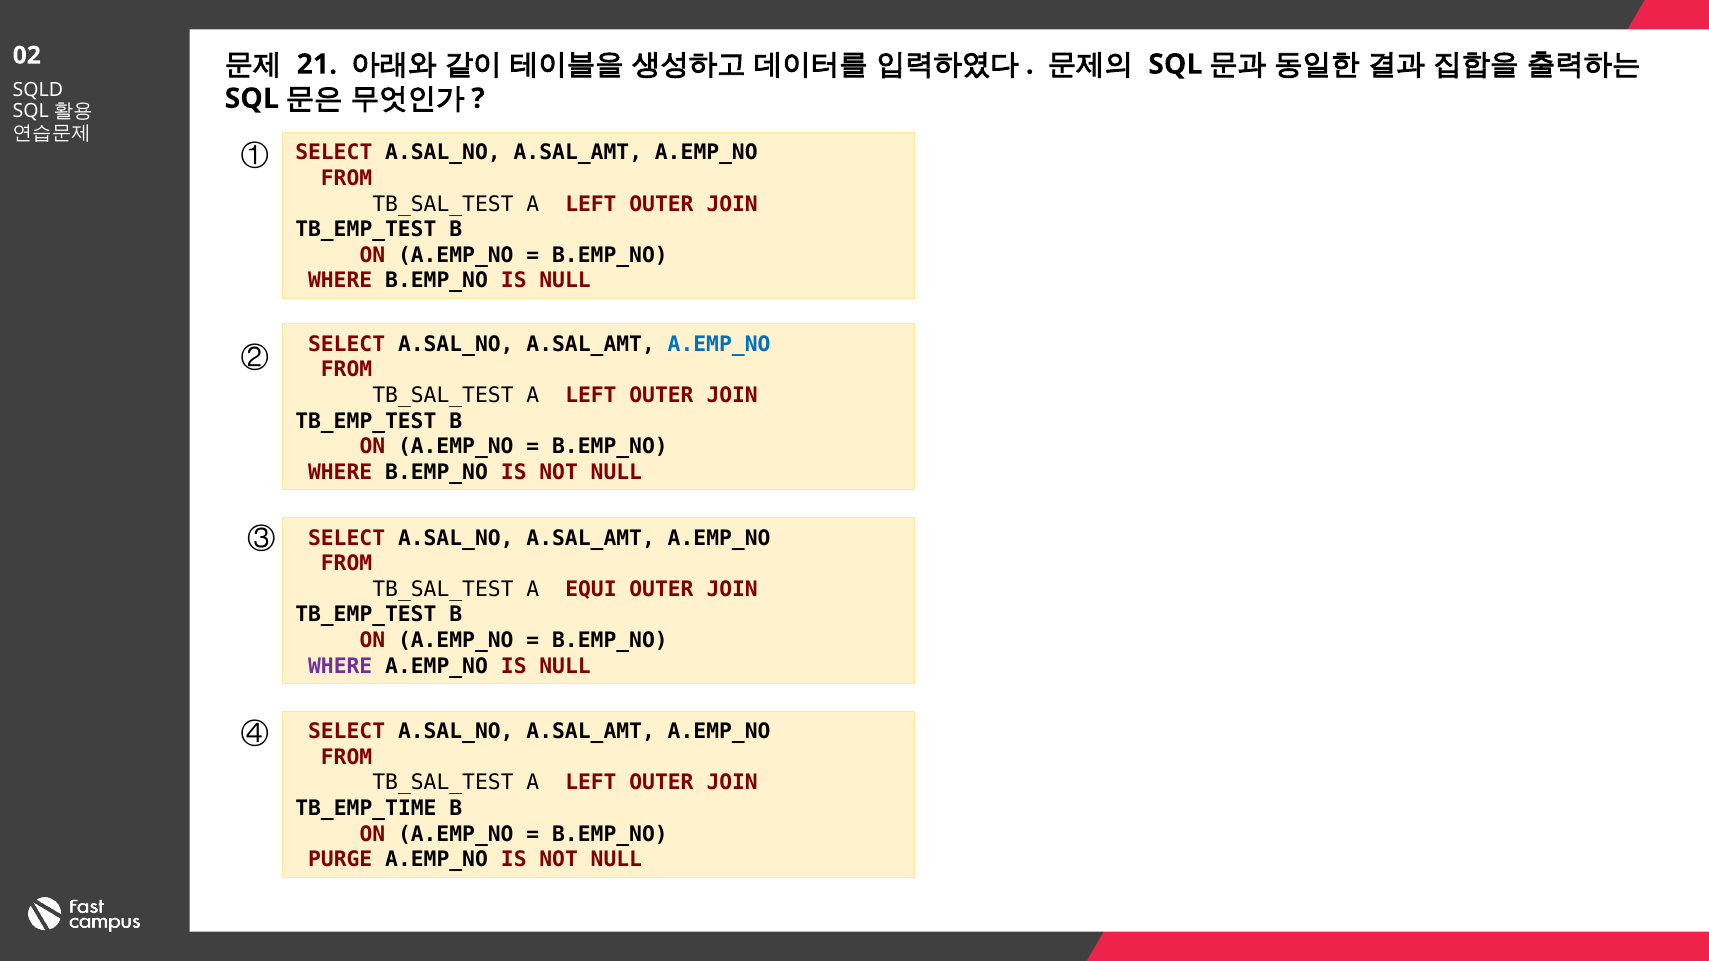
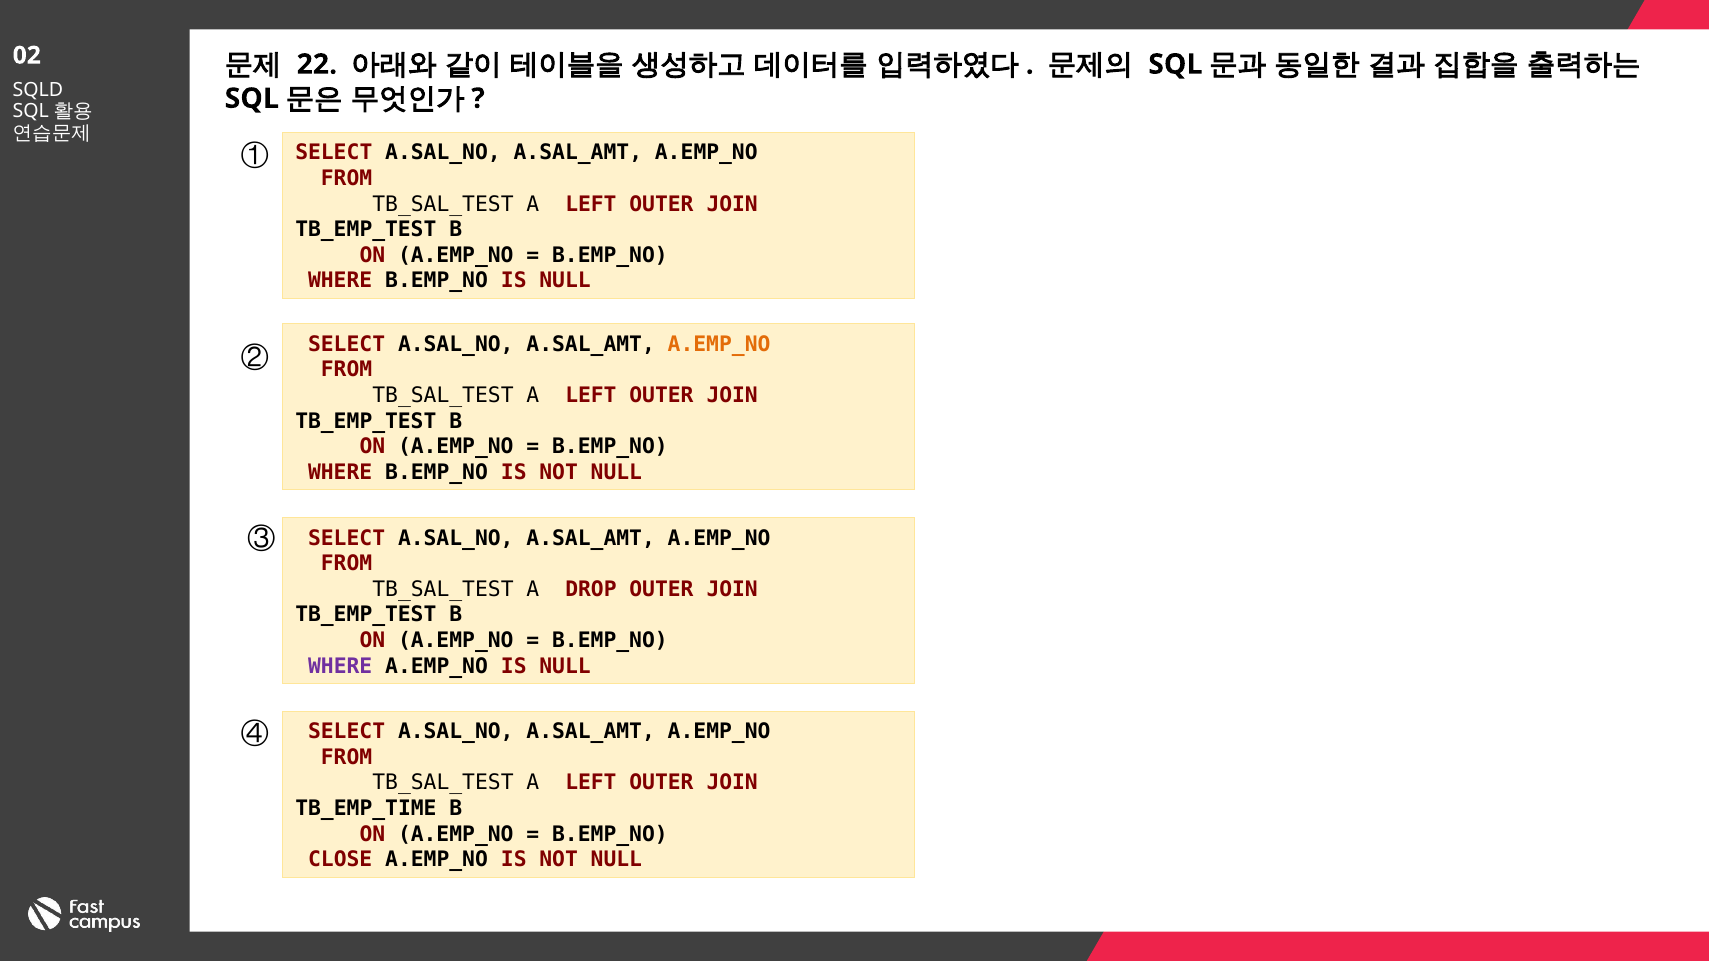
21: 21 -> 22 (317, 64)
A.EMP_NO colour: blue -> orange (719, 344)
EQUI: EQUI -> DROP (591, 589)
PURGE: PURGE -> CLOSE (340, 860)
